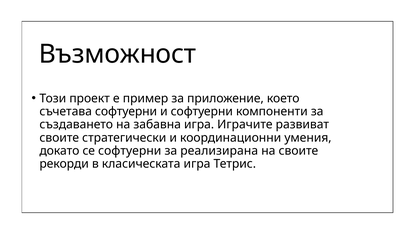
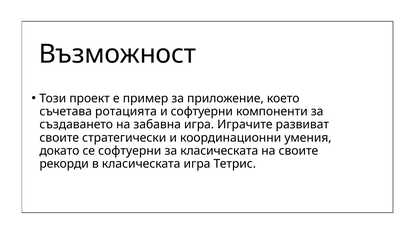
съчетава софтуерни: софтуерни -> ротацията (126, 111)
за реализирана: реализирана -> класическата (219, 150)
